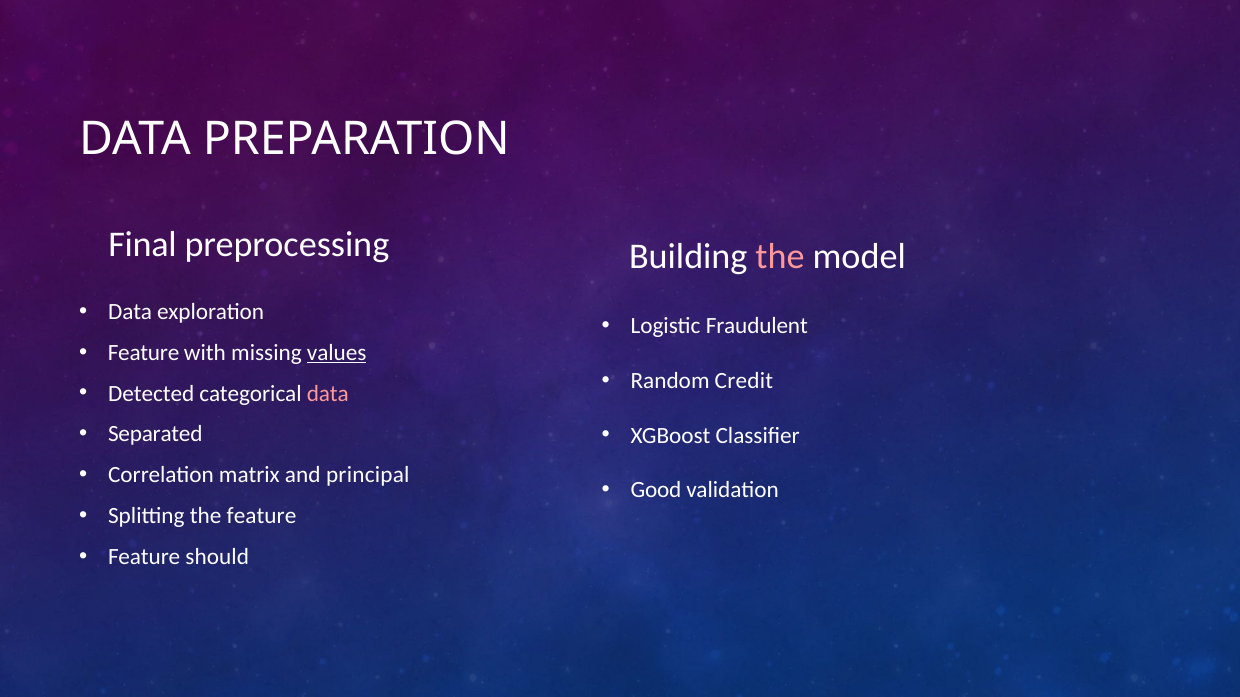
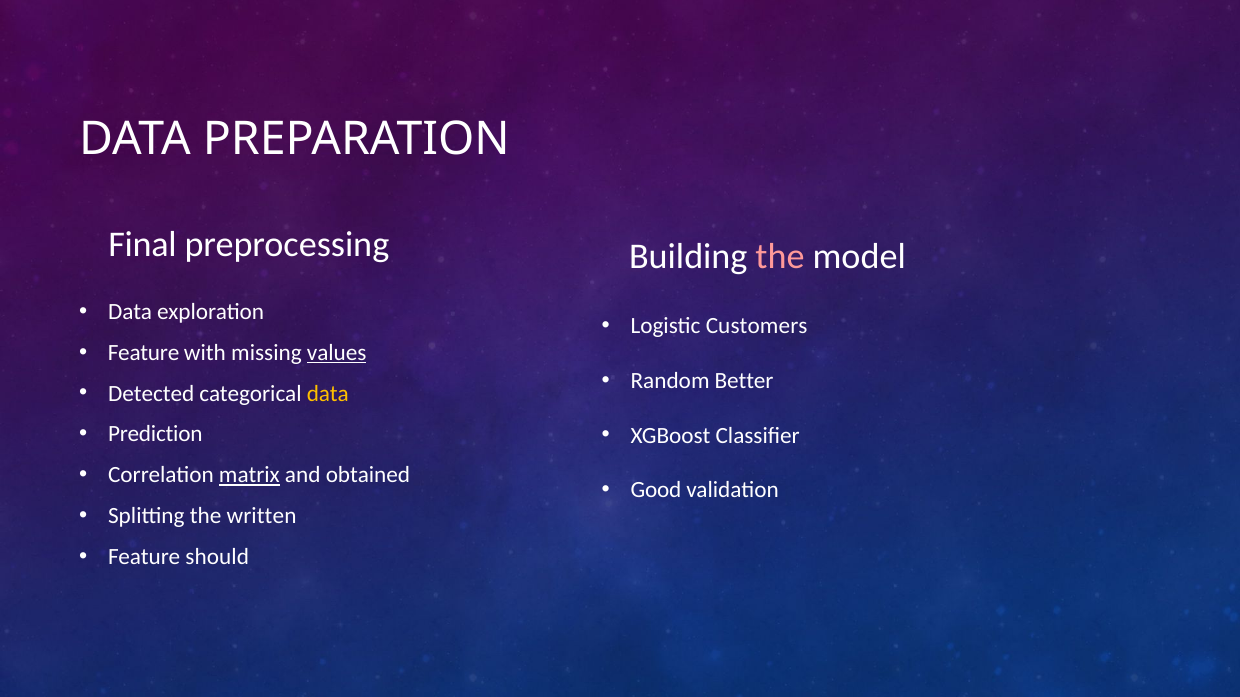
Fraudulent: Fraudulent -> Customers (757, 326)
Credit: Credit -> Better (744, 381)
data colour: pink -> yellow (328, 394)
Separated: Separated -> Prediction (155, 435)
matrix underline: none -> present (249, 475)
principal: principal -> obtained (368, 475)
the feature: feature -> written (262, 516)
